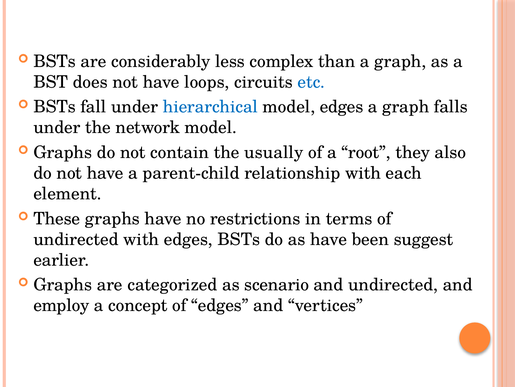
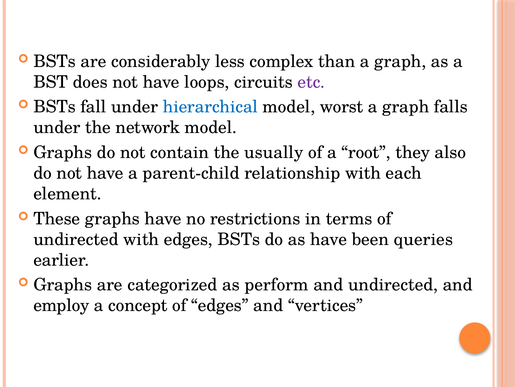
etc colour: blue -> purple (311, 82)
model edges: edges -> worst (342, 107)
suggest: suggest -> queries (423, 239)
scenario: scenario -> perform (276, 284)
